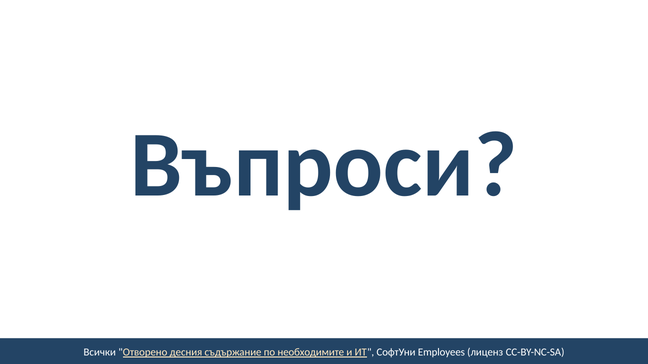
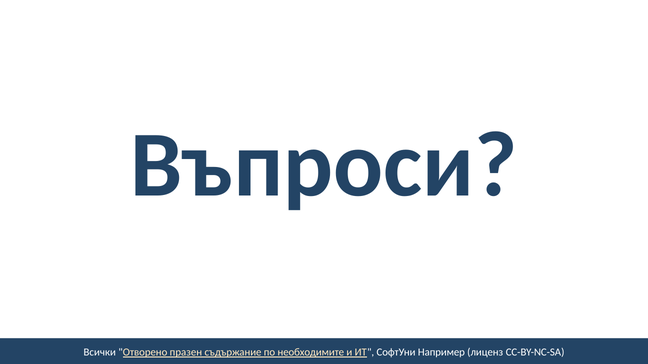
десния: десния -> празен (186, 353)
Employees: Employees -> Например (441, 353)
